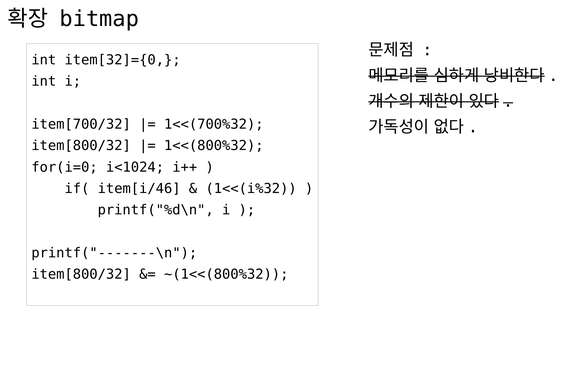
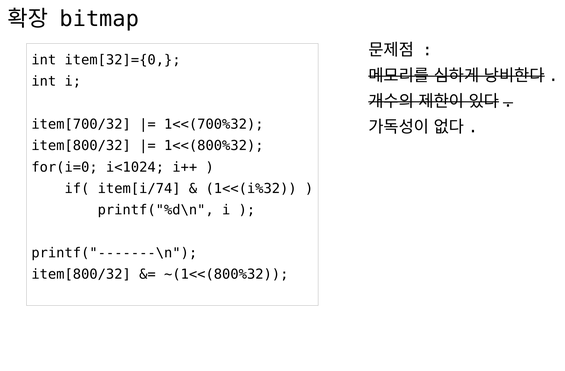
item[i/46: item[i/46 -> item[i/74 (139, 189)
